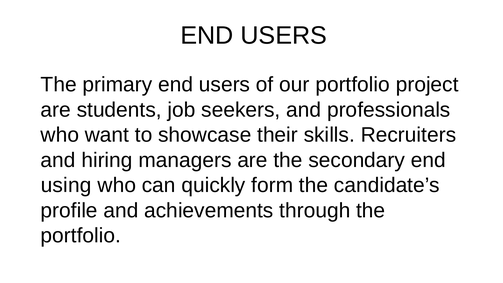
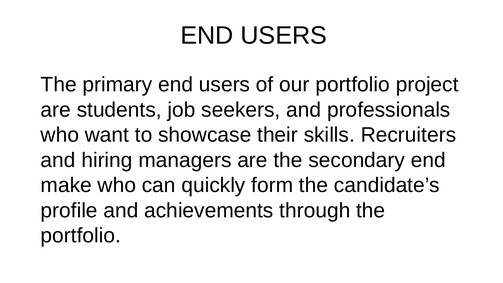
using: using -> make (66, 185)
